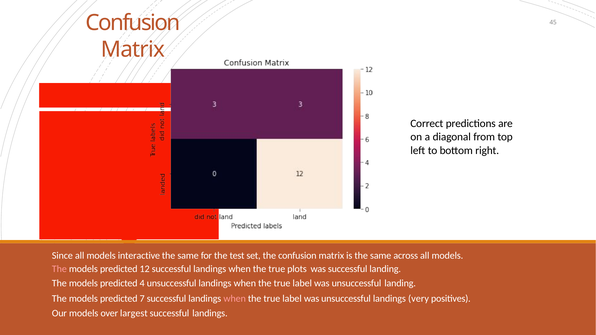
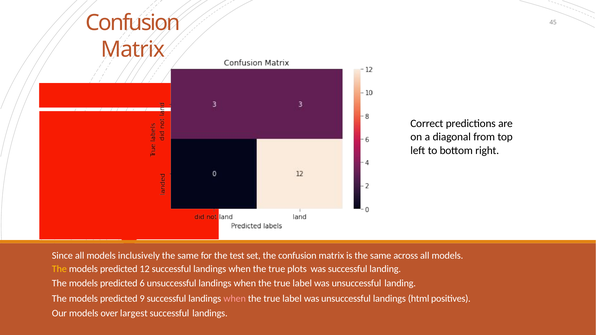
interactive: interactive -> inclusively (139, 256)
The colour: pink -> yellow (59, 269)
4: 4 -> 6 (142, 284)
7: 7 -> 9 (142, 299)
very: very -> html (419, 299)
